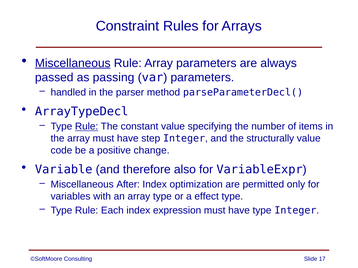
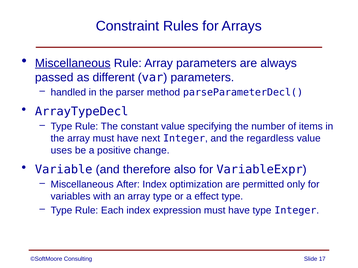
passing: passing -> different (114, 78)
Rule underline: present -> none (87, 127)
step: step -> next (151, 139)
structurally: structurally -> regardless (270, 139)
code: code -> uses (61, 151)
